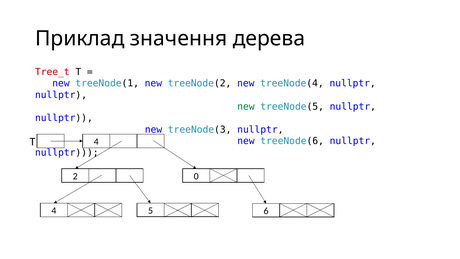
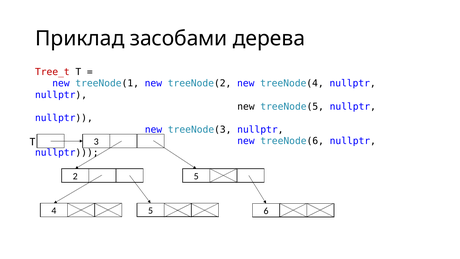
значення: значення -> засобами (179, 39)
new colour: green -> black (246, 106)
T 4: 4 -> 3 (96, 142)
2 0: 0 -> 5 (196, 176)
